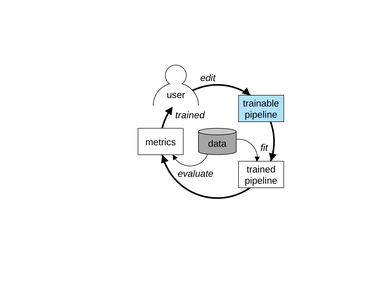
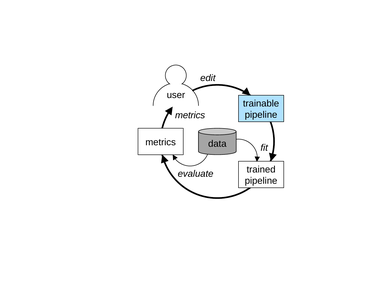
trained: trained -> metrics (190, 115)
